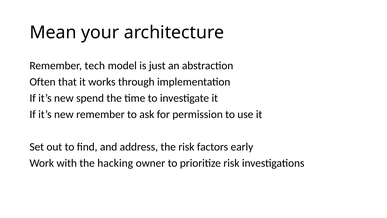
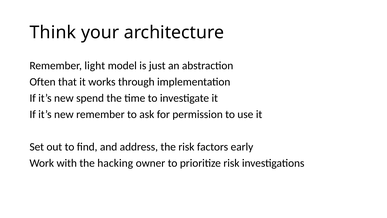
Mean: Mean -> Think (53, 33)
tech: tech -> light (95, 65)
